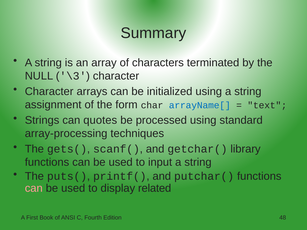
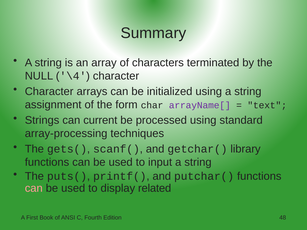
\3: \3 -> \4 (73, 76)
arrayName[ colour: blue -> purple (200, 105)
quotes: quotes -> current (100, 120)
